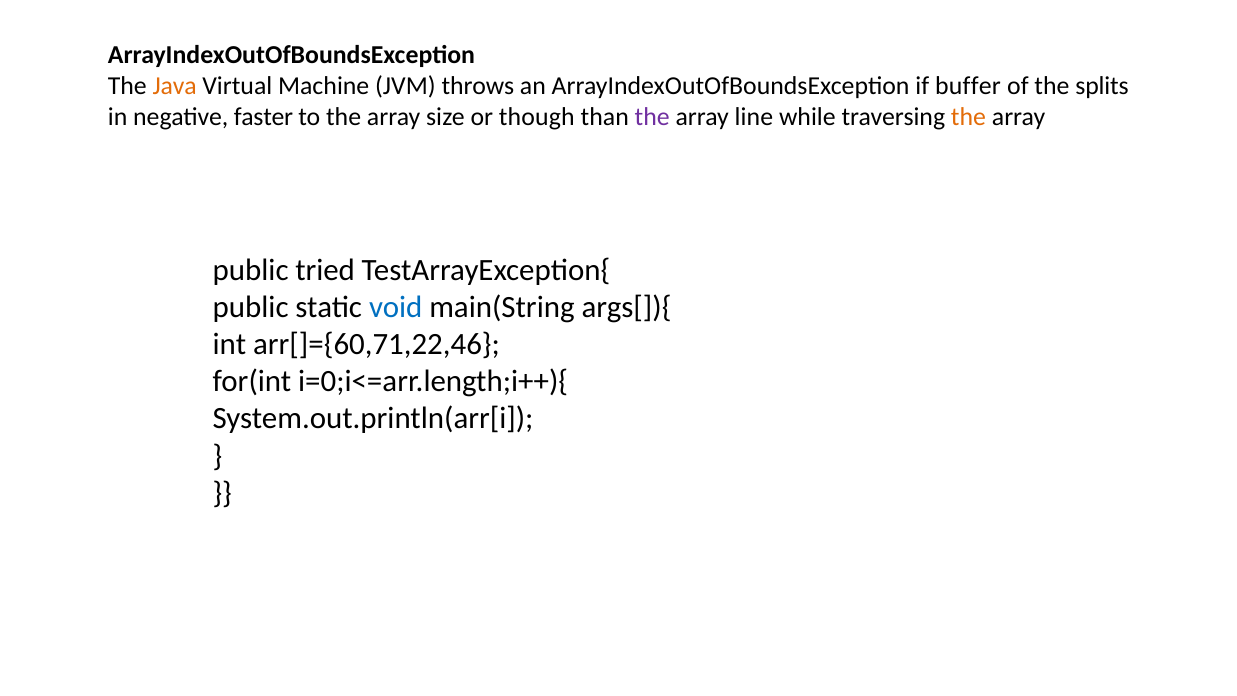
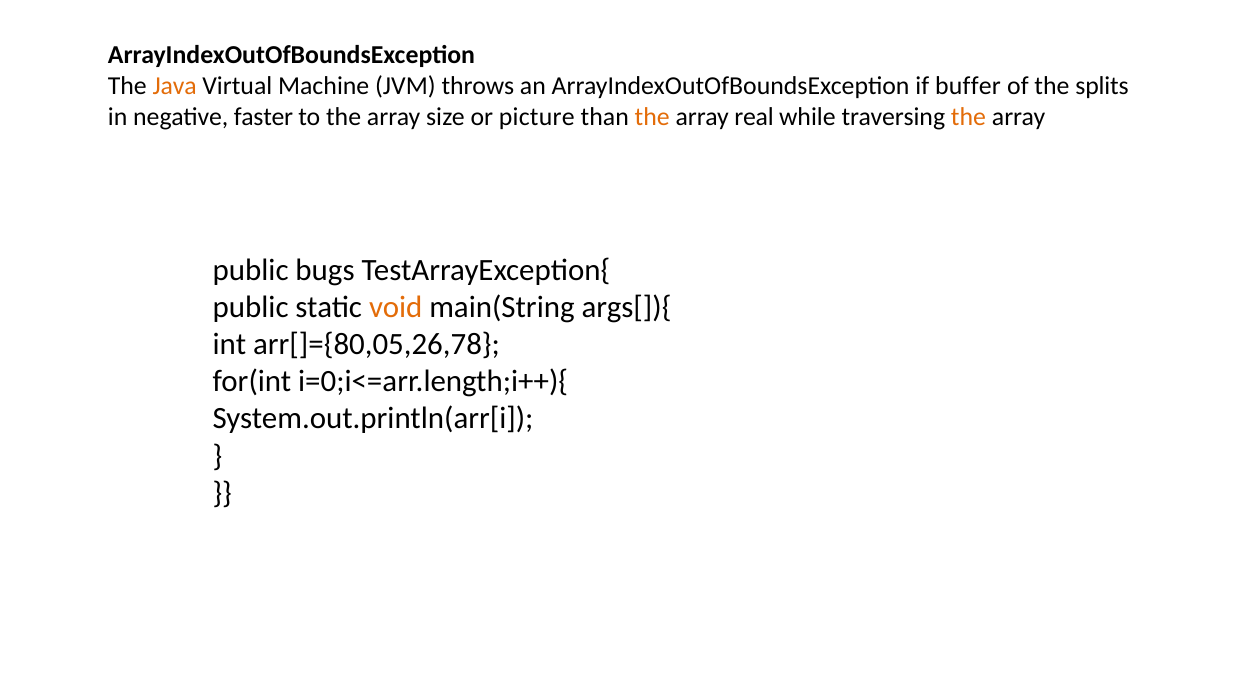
though: though -> picture (537, 117)
the colour: purple -> orange (652, 117)
line: line -> real (754, 117)
tried: tried -> bugs (325, 270)
void colour: blue -> orange (396, 307)
arr[]={60,71,22,46: arr[]={60,71,22,46 -> arr[]={80,05,26,78 (376, 344)
